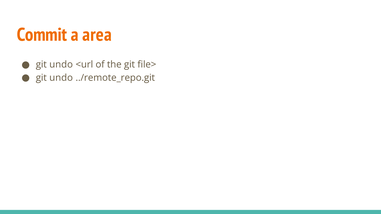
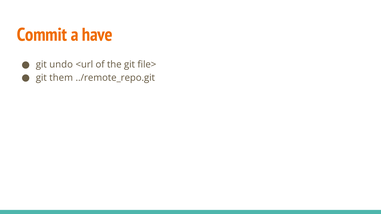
area: area -> have (97, 35)
undo: undo -> them (61, 78)
